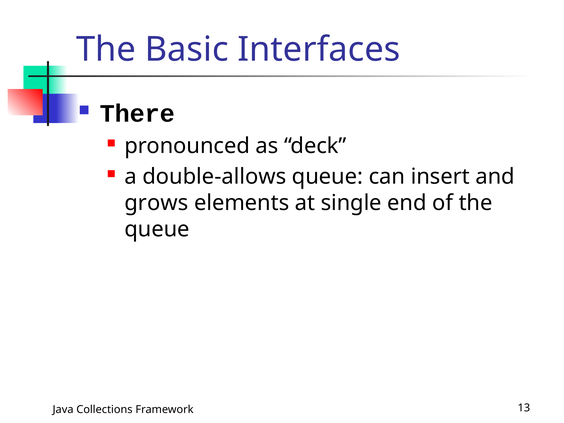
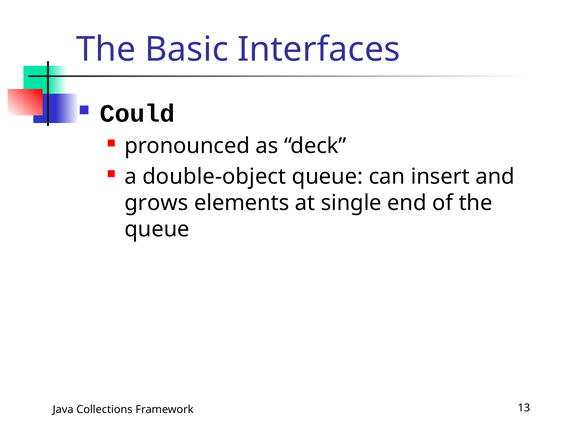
There: There -> Could (137, 114)
double-allows: double-allows -> double-object (214, 177)
